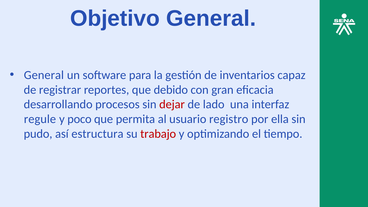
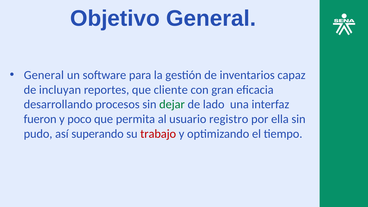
registrar: registrar -> incluyan (60, 90)
debido: debido -> cliente (171, 90)
dejar colour: red -> green (172, 104)
regule: regule -> fueron (40, 119)
estructura: estructura -> superando (98, 134)
